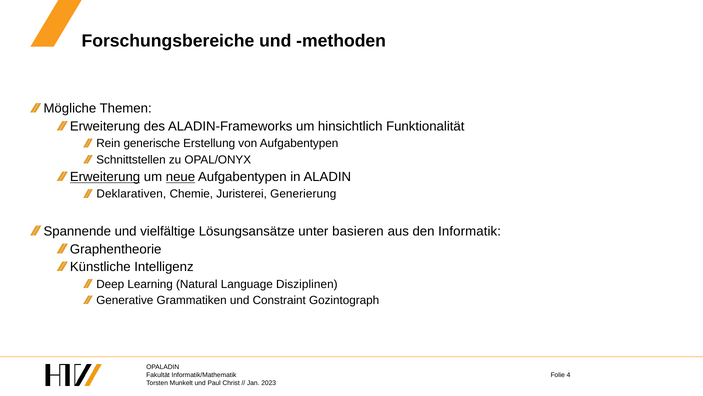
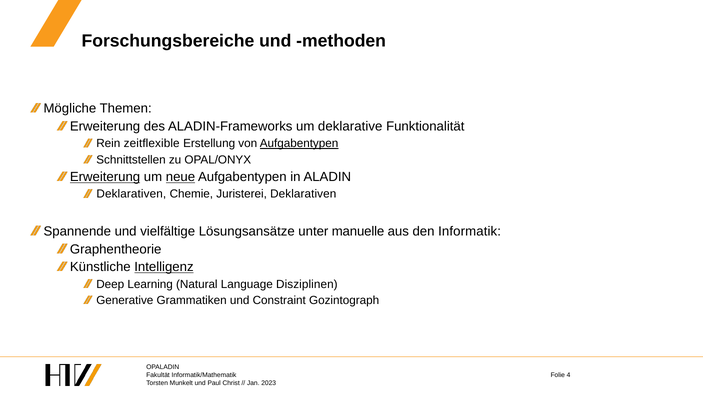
hinsichtlich: hinsichtlich -> deklarative (350, 126)
generische: generische -> zeitflexible (152, 143)
Aufgabentypen underline: none -> present (299, 143)
Juristerei Generierung: Generierung -> Deklarativen (303, 194)
basieren: basieren -> manuelle (358, 231)
Intelligenz underline: none -> present (164, 267)
